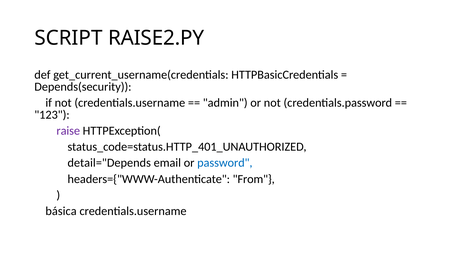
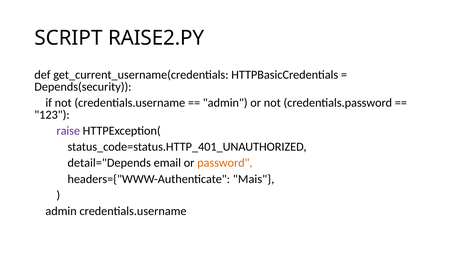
password colour: blue -> orange (225, 163)
From: From -> Mais (254, 179)
básica: básica -> admin (61, 211)
